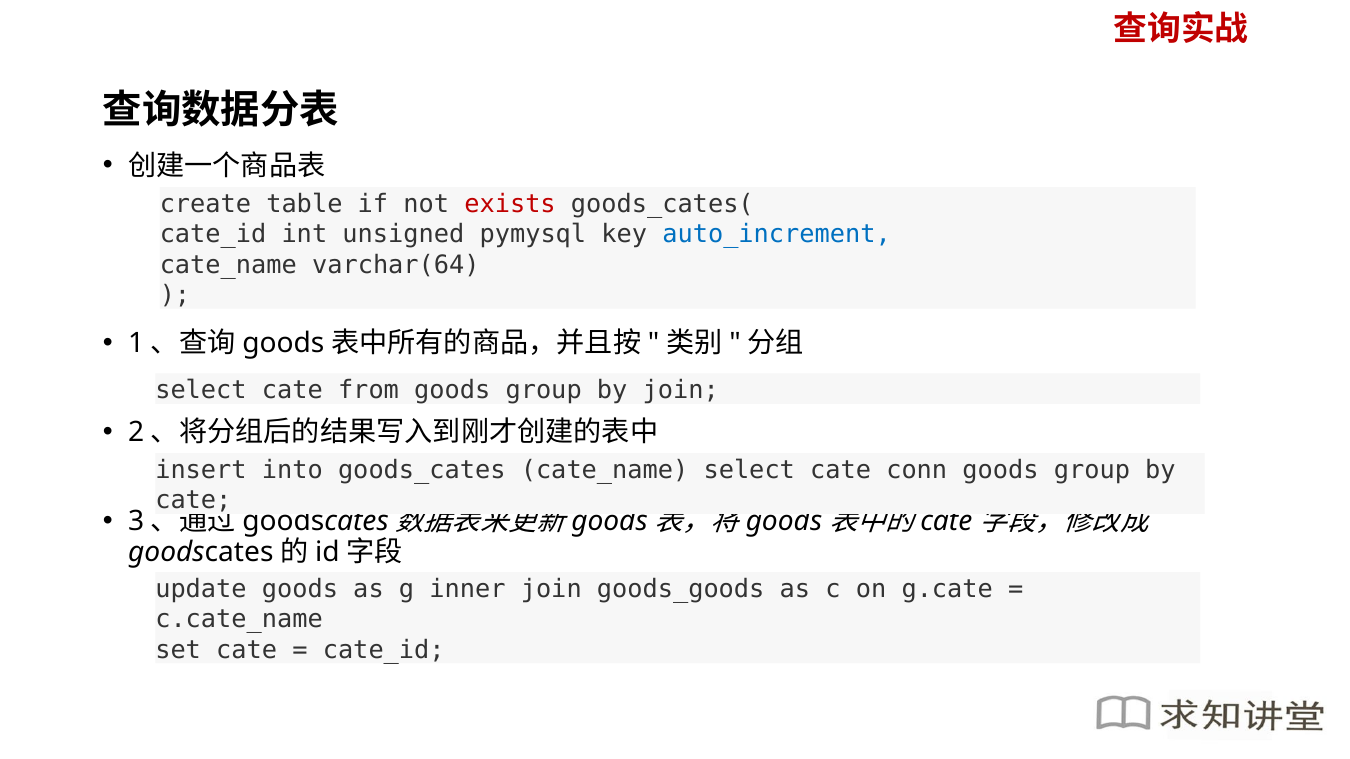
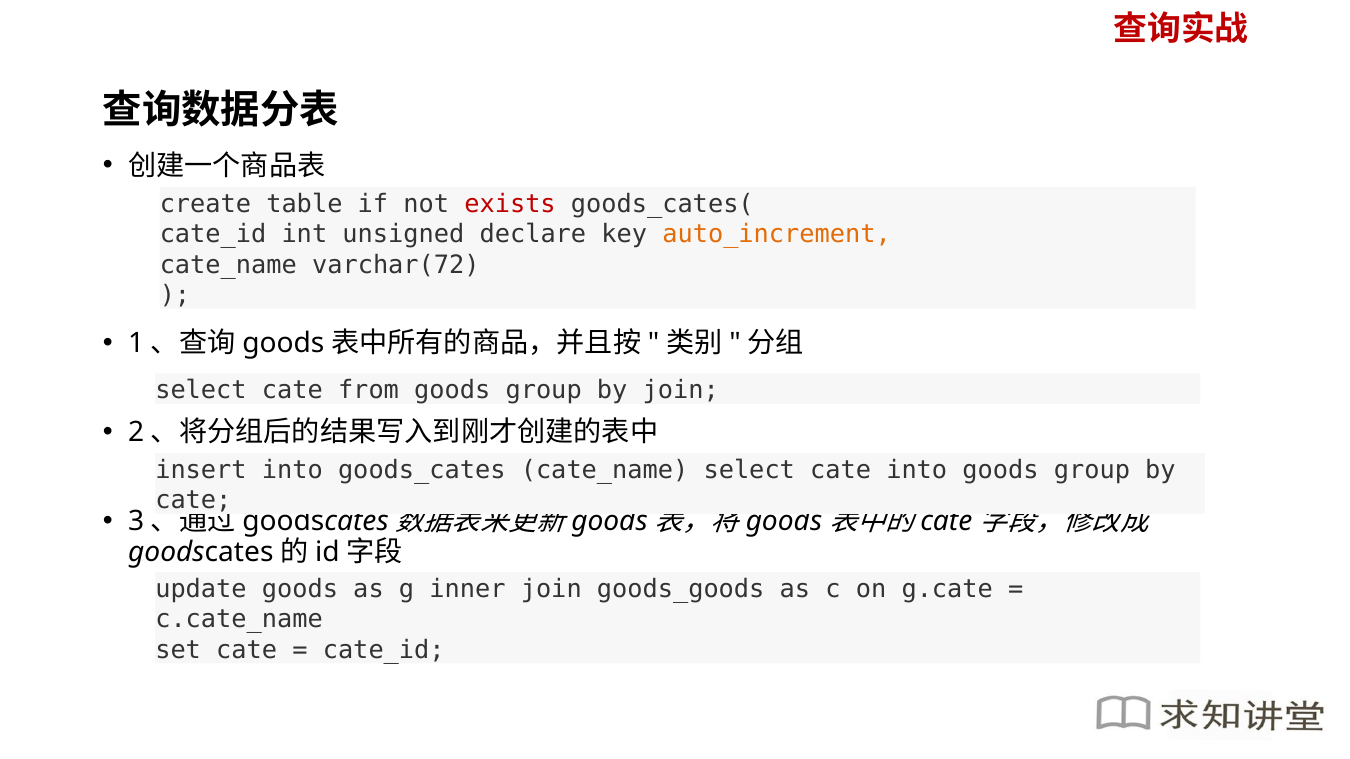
pymysql: pymysql -> declare (533, 235)
auto_increment colour: blue -> orange (777, 235)
varchar(64: varchar(64 -> varchar(72 (396, 265)
cate conn: conn -> into (917, 470)
